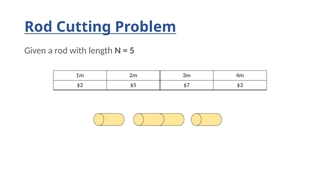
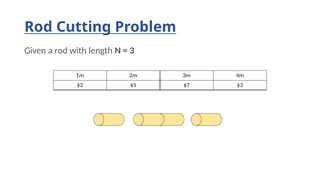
5: 5 -> 3 (132, 51)
